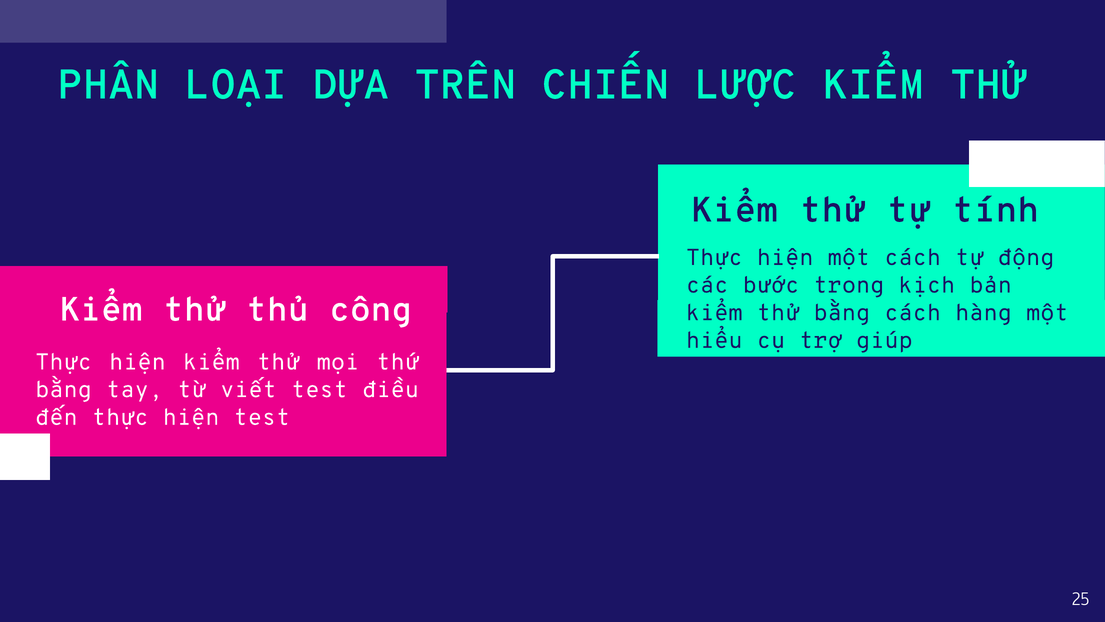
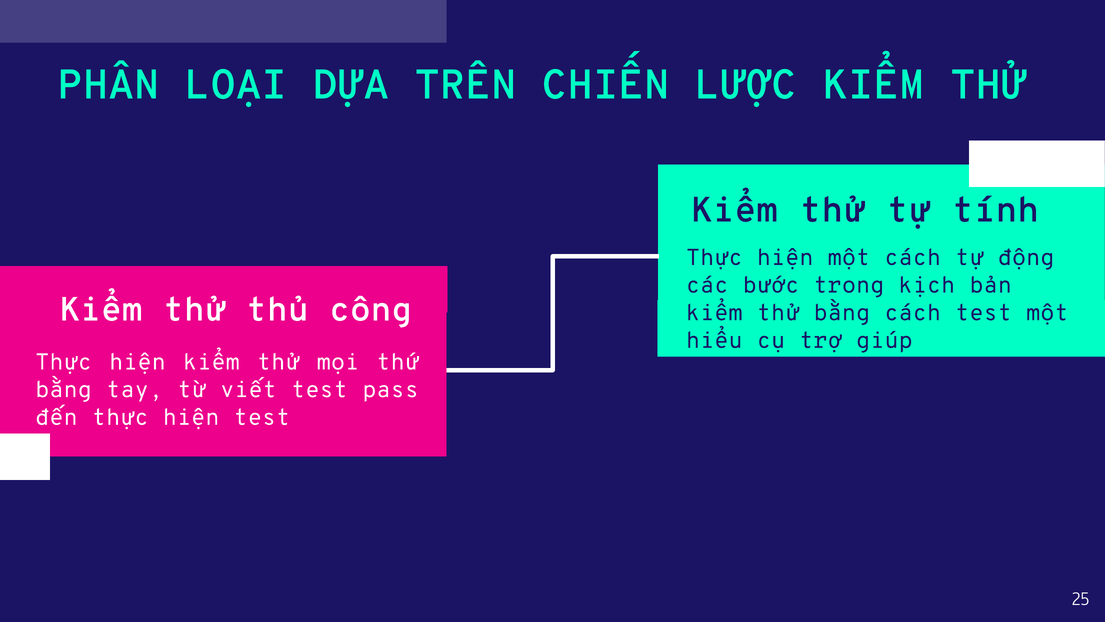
hàng: hàng -> test (984, 312)
điều: điều -> pass (391, 389)
